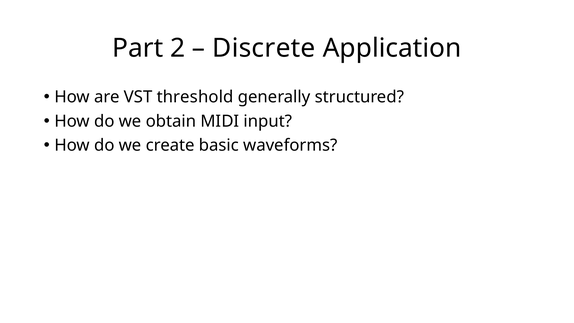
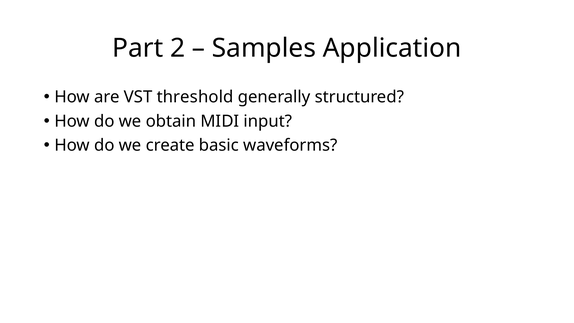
Discrete: Discrete -> Samples (264, 48)
